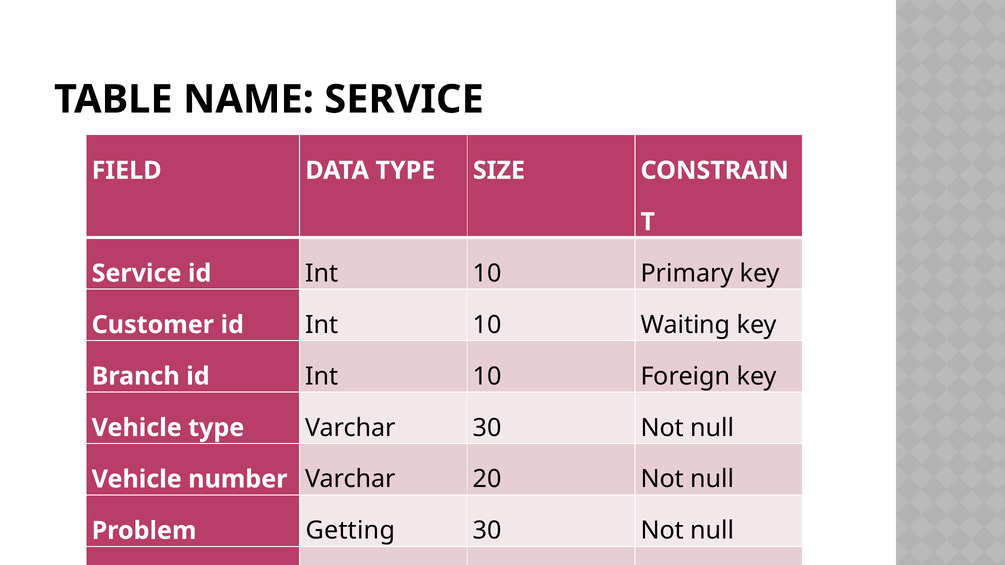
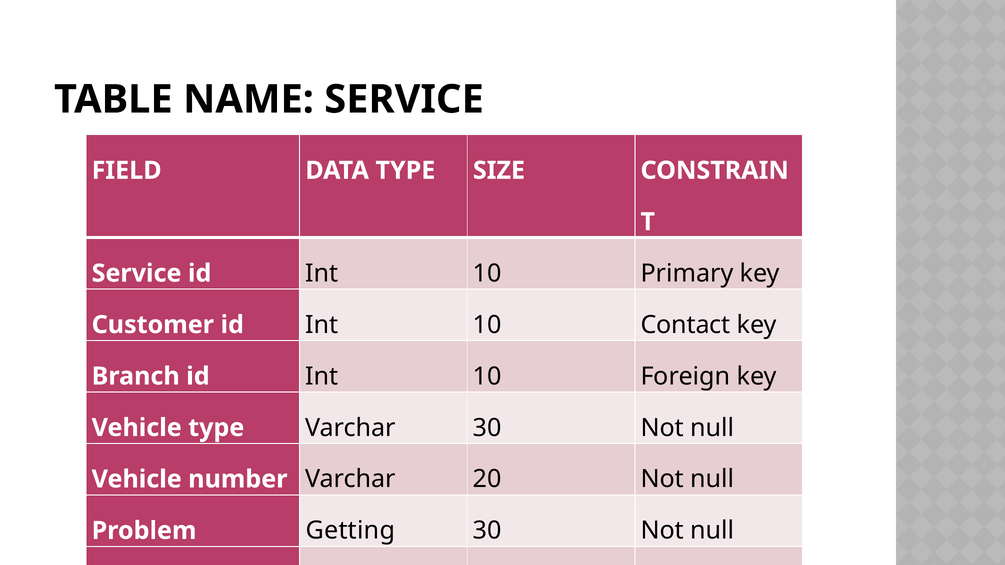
Waiting: Waiting -> Contact (685, 325)
